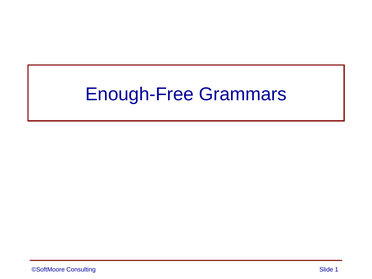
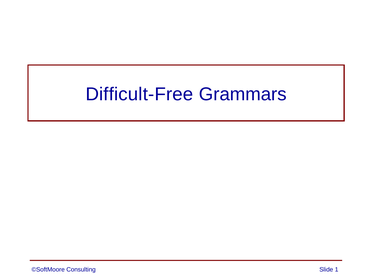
Enough-Free: Enough-Free -> Difficult-Free (139, 94)
